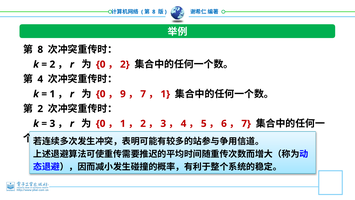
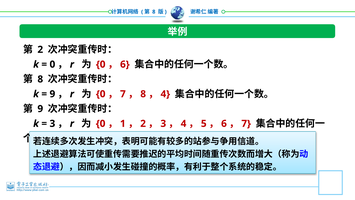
8: 8 -> 2 (40, 50)
2: 2 -> 0 (52, 64)
2: 2 -> 6 (125, 64)
4: 4 -> 8 (40, 79)
1: 1 -> 9 (52, 94)
9: 9 -> 7 (123, 94)
7: 7 -> 8 (143, 94)
1: 1 -> 4 (165, 94)
2: 2 -> 9 (40, 109)
